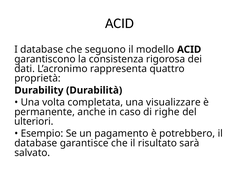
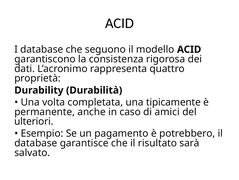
visualizzare: visualizzare -> tipicamente (173, 102)
righe: righe -> amici (167, 111)
